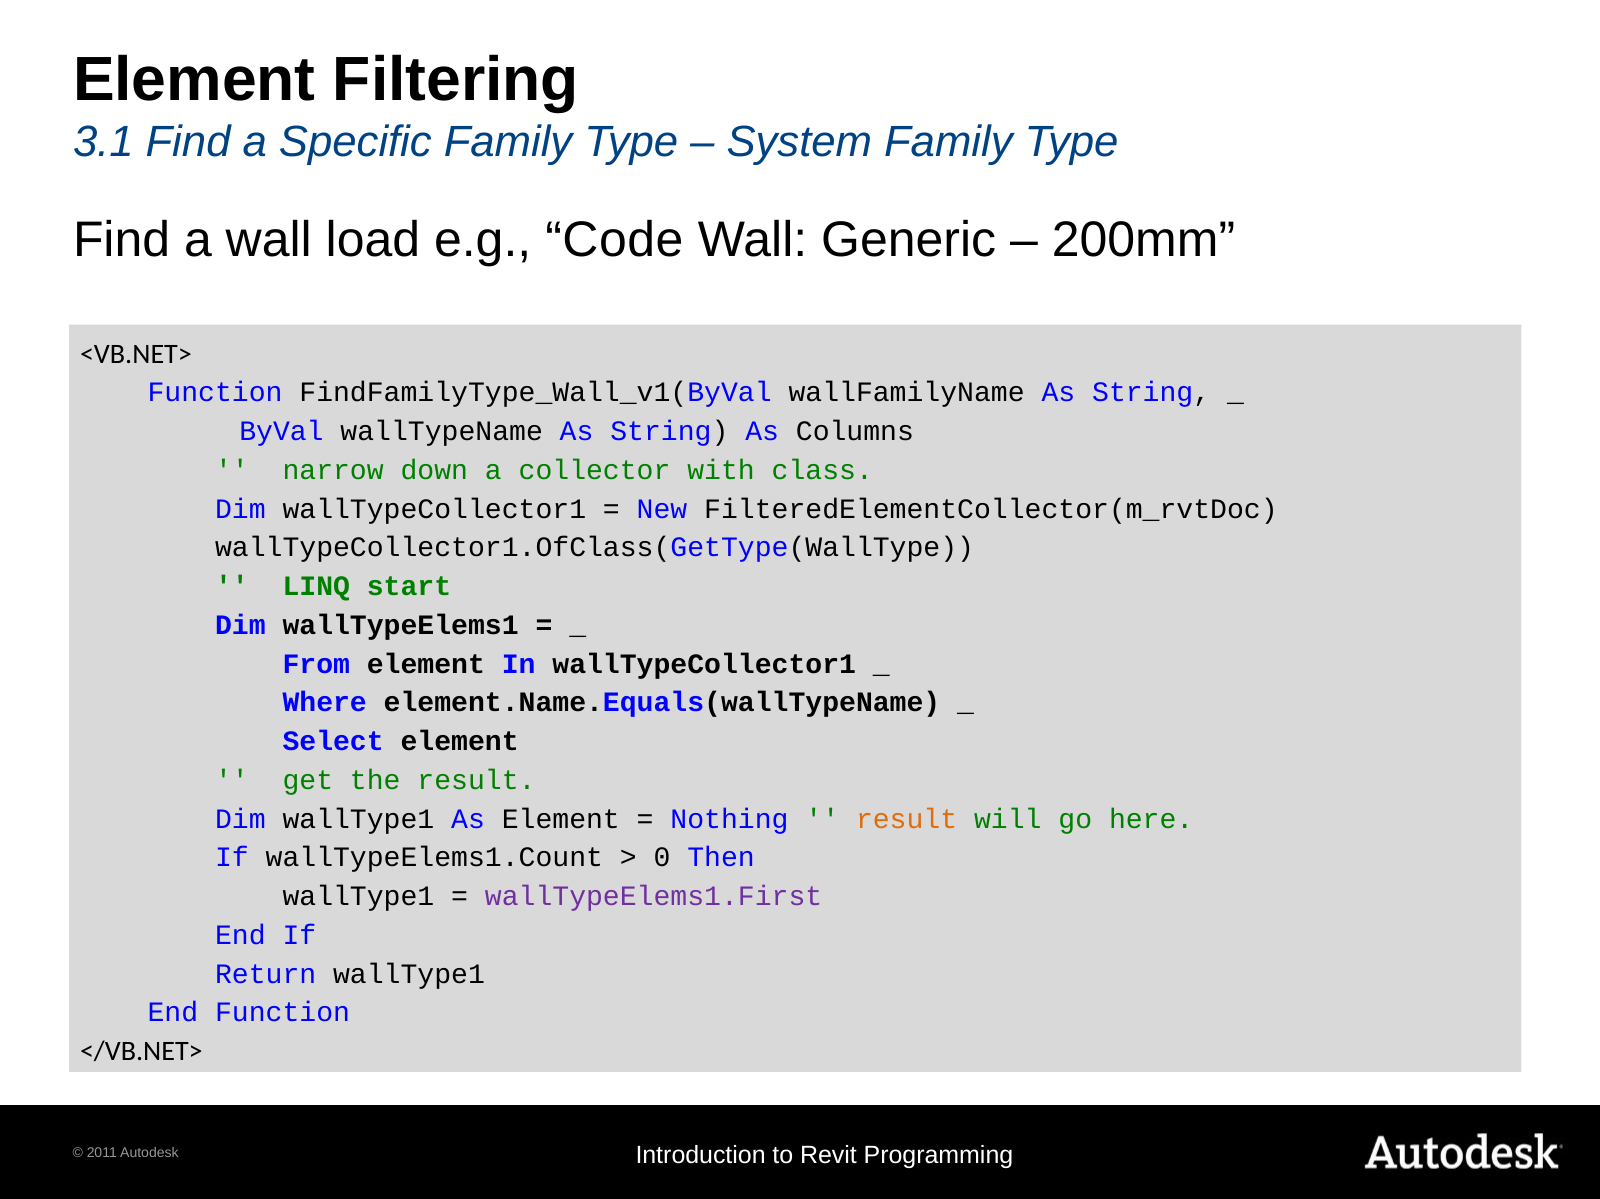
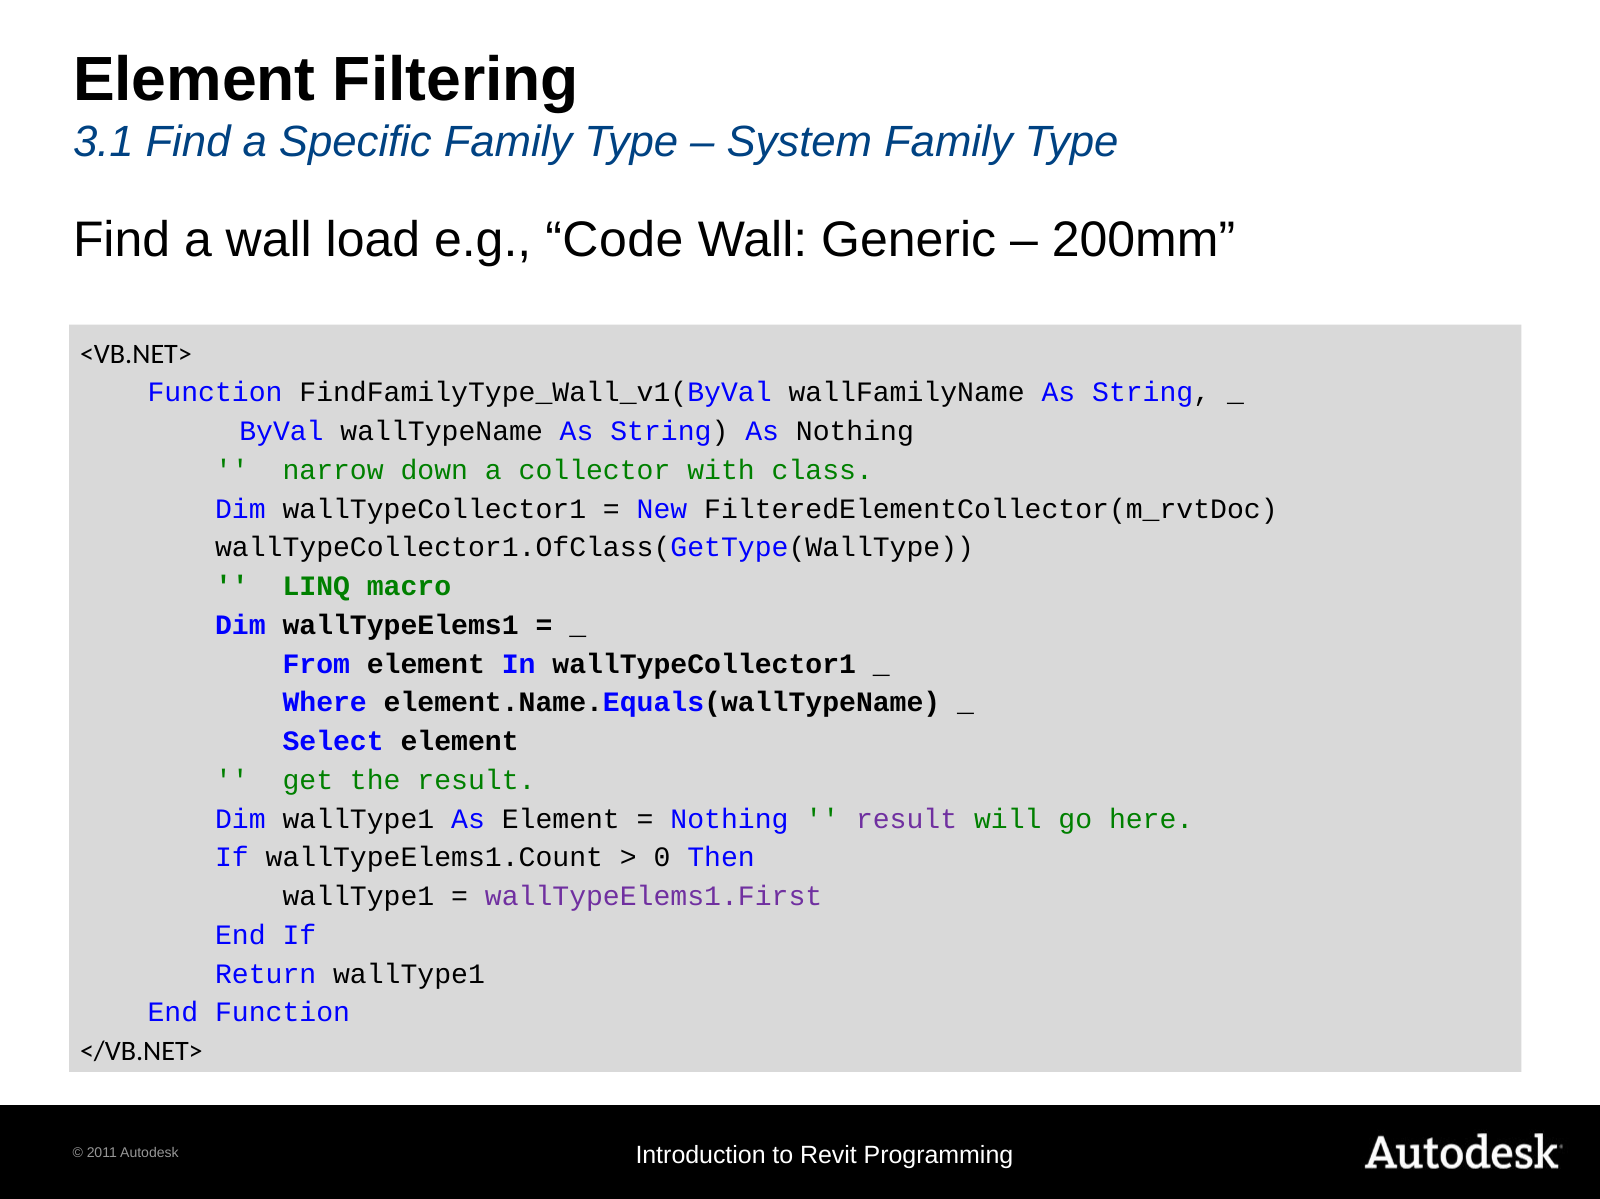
As Columns: Columns -> Nothing (855, 432)
start: start -> macro (409, 587)
result colour: orange -> purple (907, 819)
